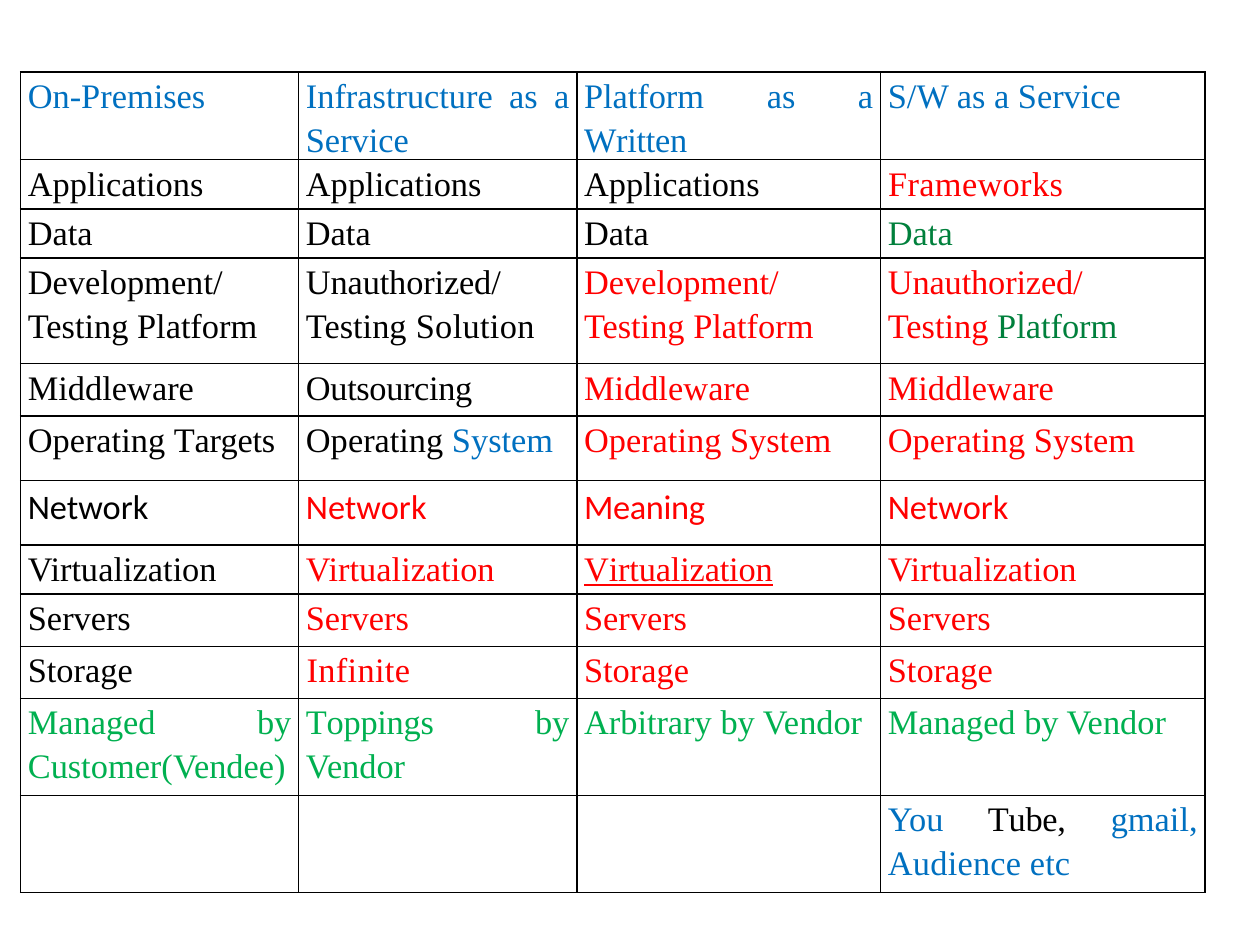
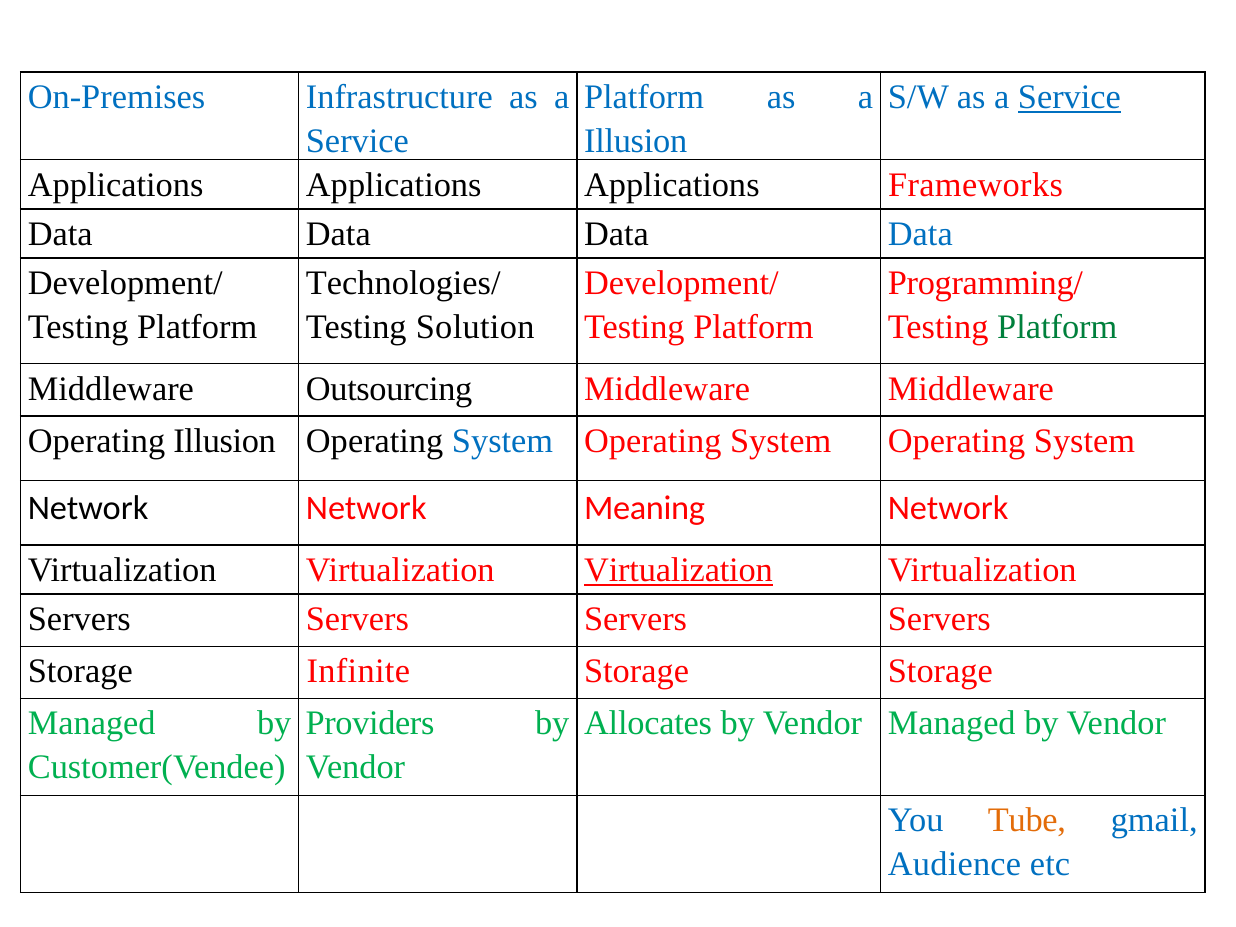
Service underline: none -> present (1069, 97)
Written: Written -> Illusion (636, 141)
Data colour: green -> blue (920, 234)
Unauthorized/: Unauthorized/ -> Technologies/ (403, 283)
Unauthorized/: Unauthorized/ -> Programming/ (985, 283)
Operating Targets: Targets -> Illusion (225, 441)
Toppings: Toppings -> Providers (370, 724)
Arbitrary: Arbitrary -> Allocates (648, 724)
Tube colour: black -> orange (1027, 821)
